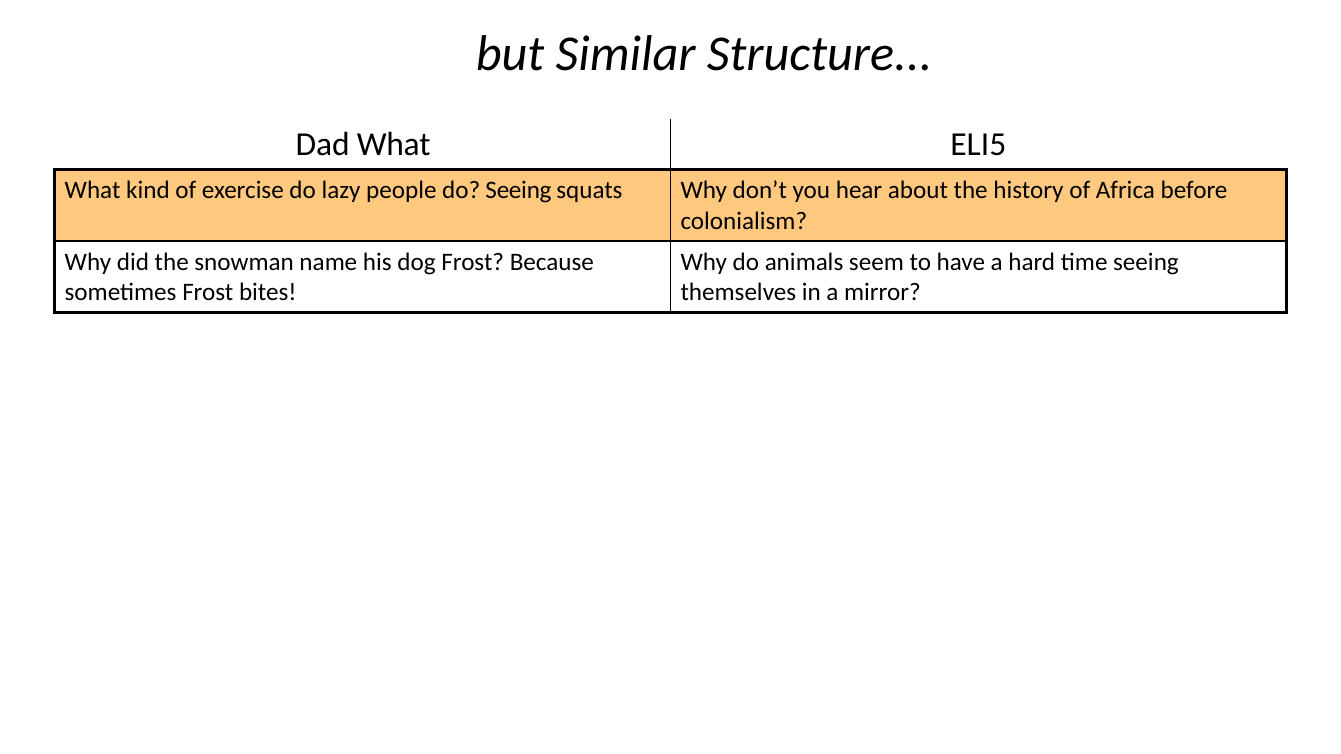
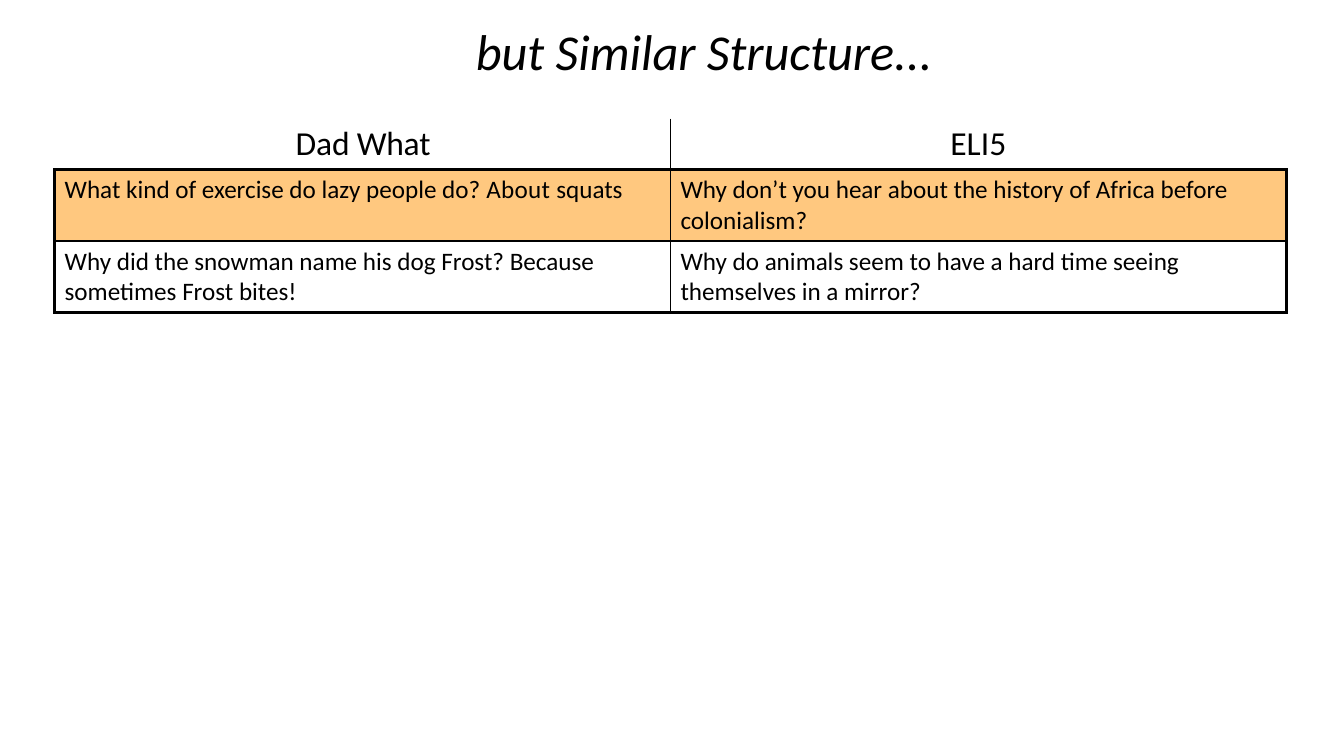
do Seeing: Seeing -> About (518, 190)
